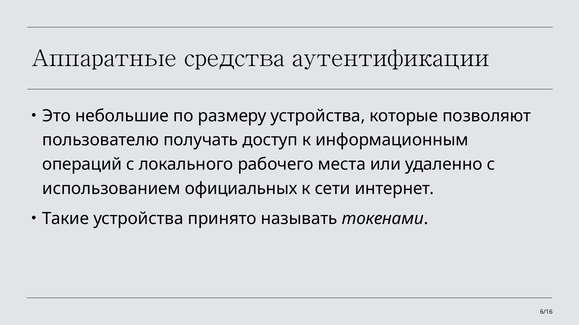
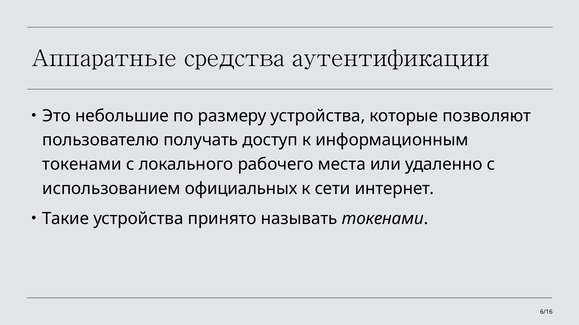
операций: операций -> токенами (82, 165)
